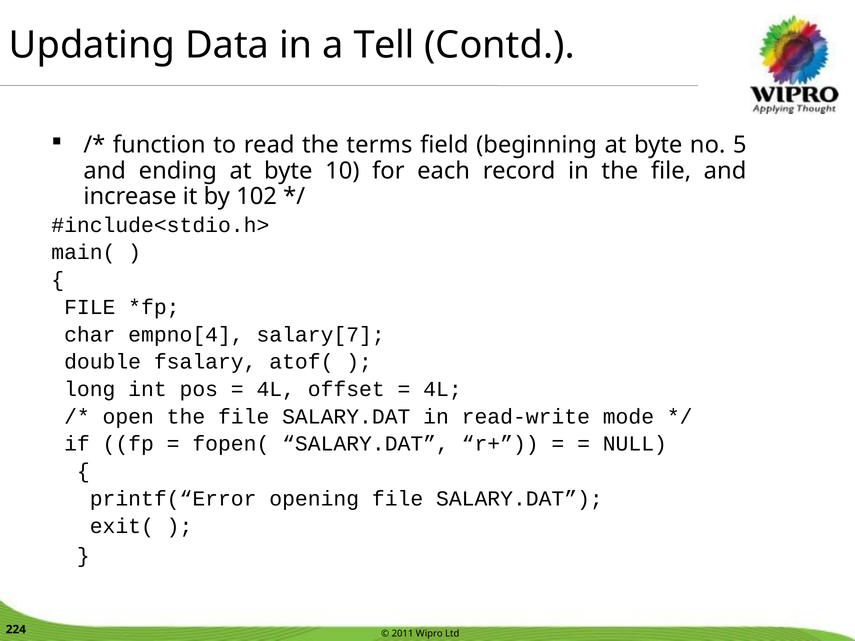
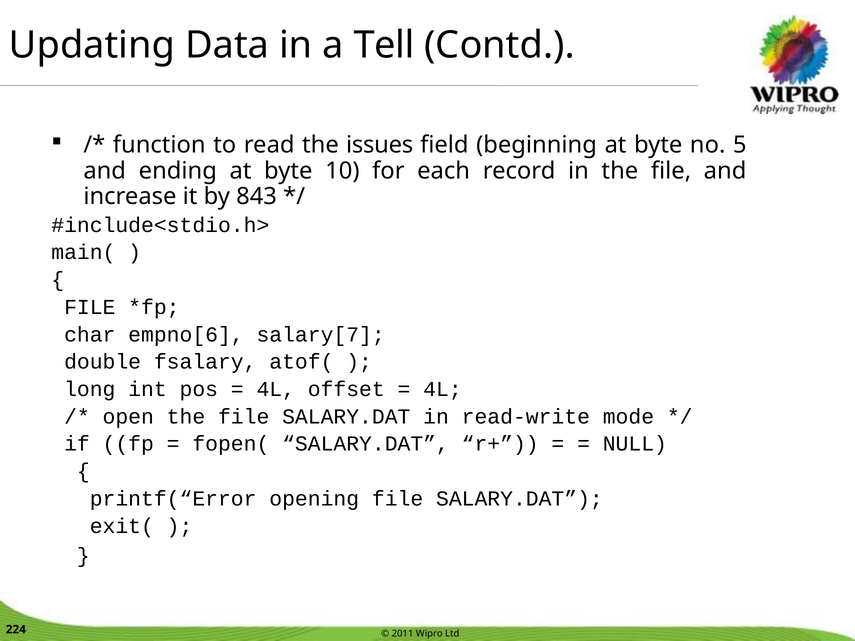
terms: terms -> issues (380, 145)
102: 102 -> 843 (257, 197)
empno[4: empno[4 -> empno[6 (186, 335)
